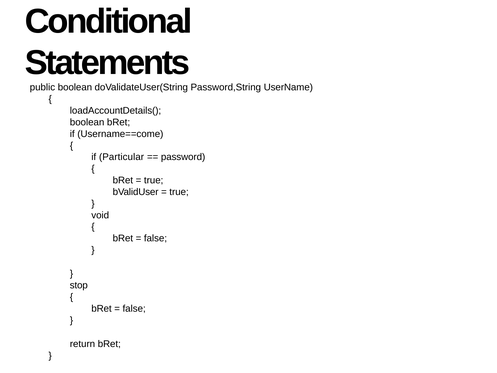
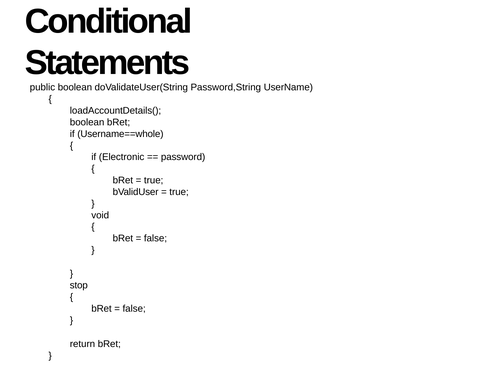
Username==come: Username==come -> Username==whole (120, 134)
Particular: Particular -> Electronic (122, 157)
